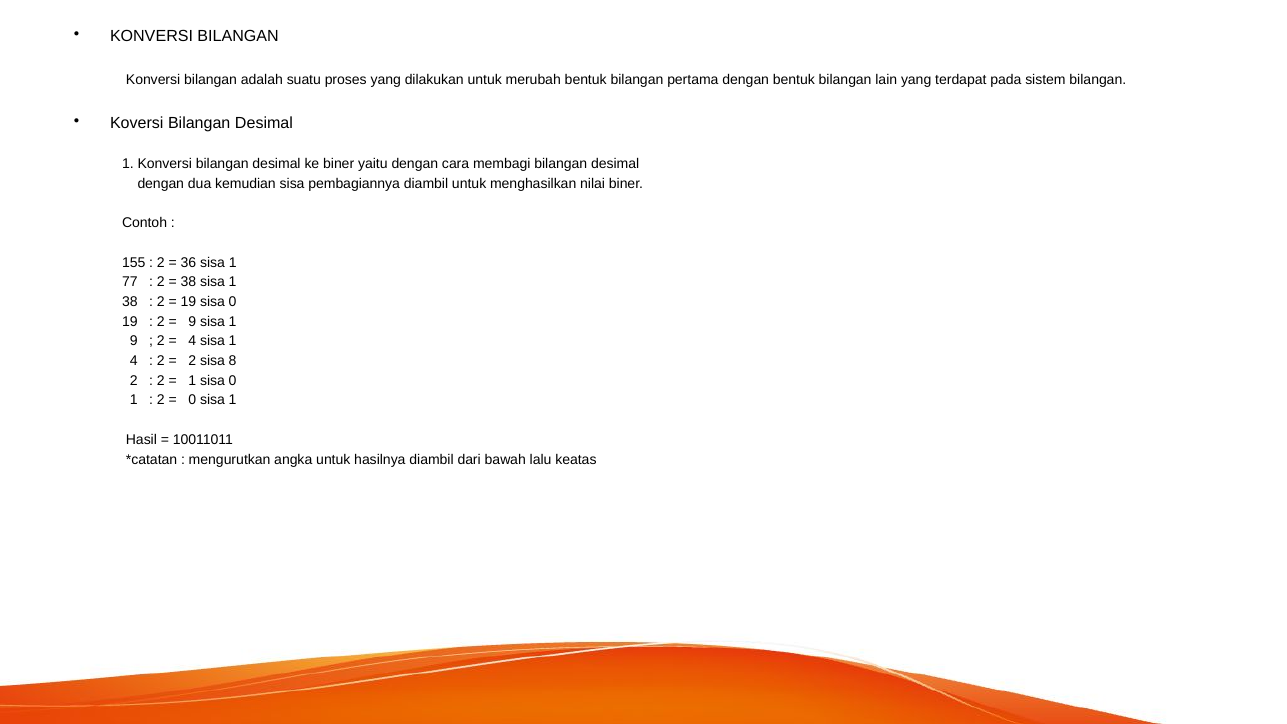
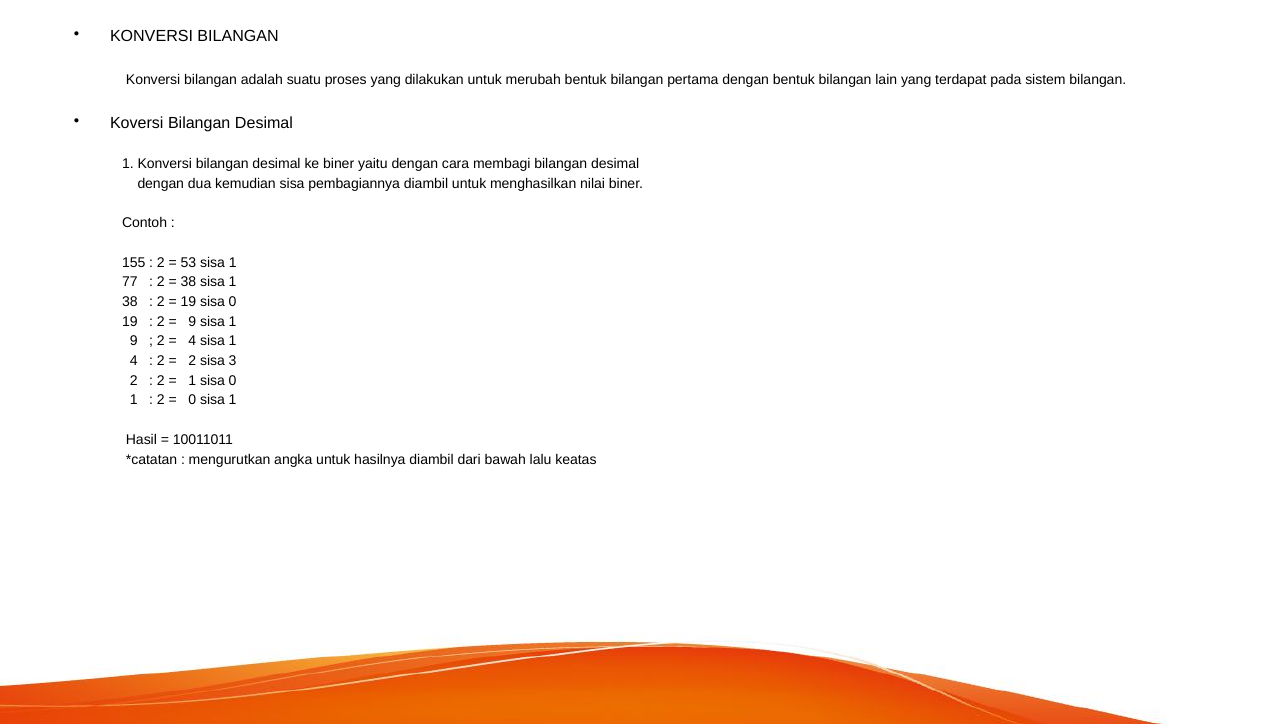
36: 36 -> 53 (189, 262)
8: 8 -> 3 (233, 361)
